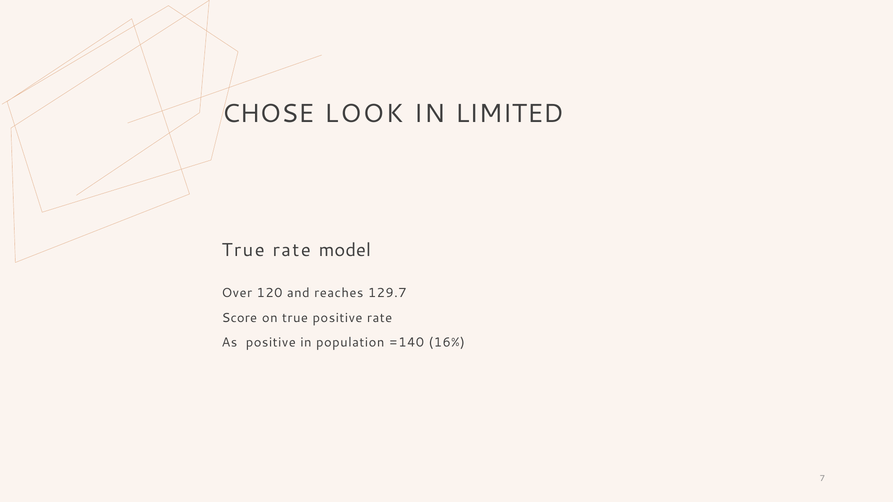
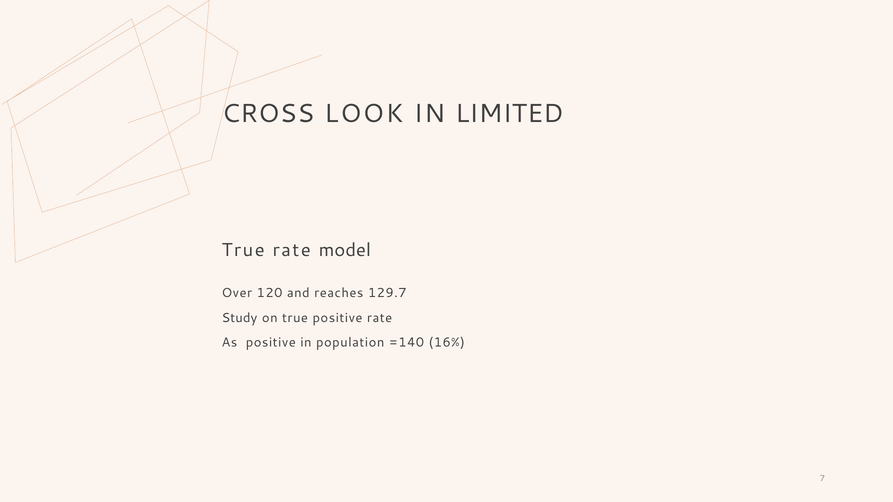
CHOSE: CHOSE -> CROSS (268, 114)
Score: Score -> Study (239, 318)
